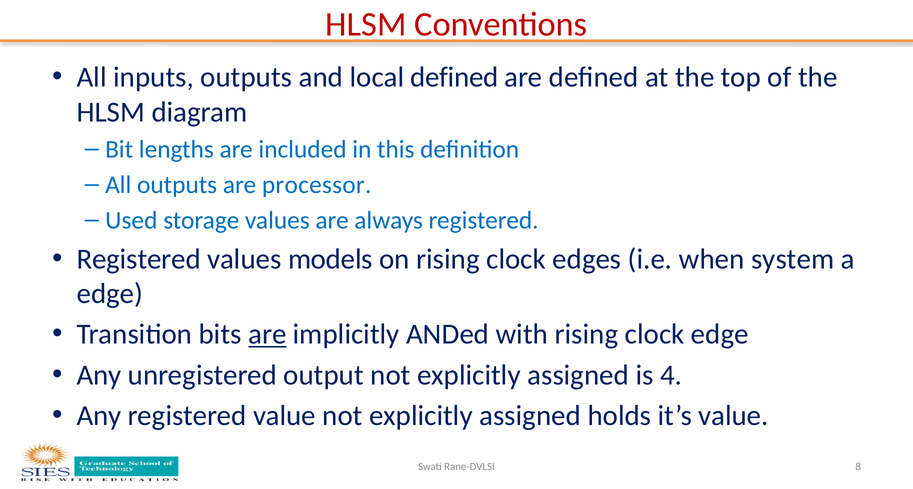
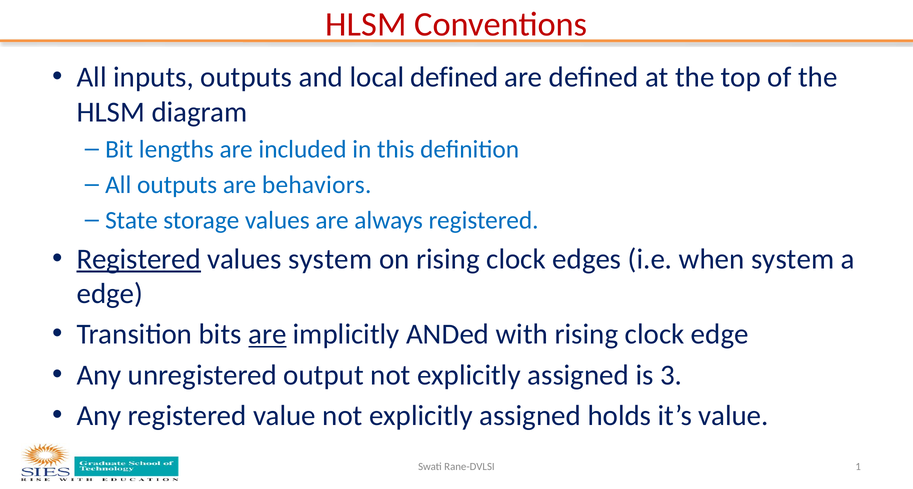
processor: processor -> behaviors (317, 185)
Used: Used -> State (131, 220)
Registered underline: none -> present (139, 259)
values models: models -> system (330, 259)
4: 4 -> 3 (671, 375)
8: 8 -> 1 (858, 467)
